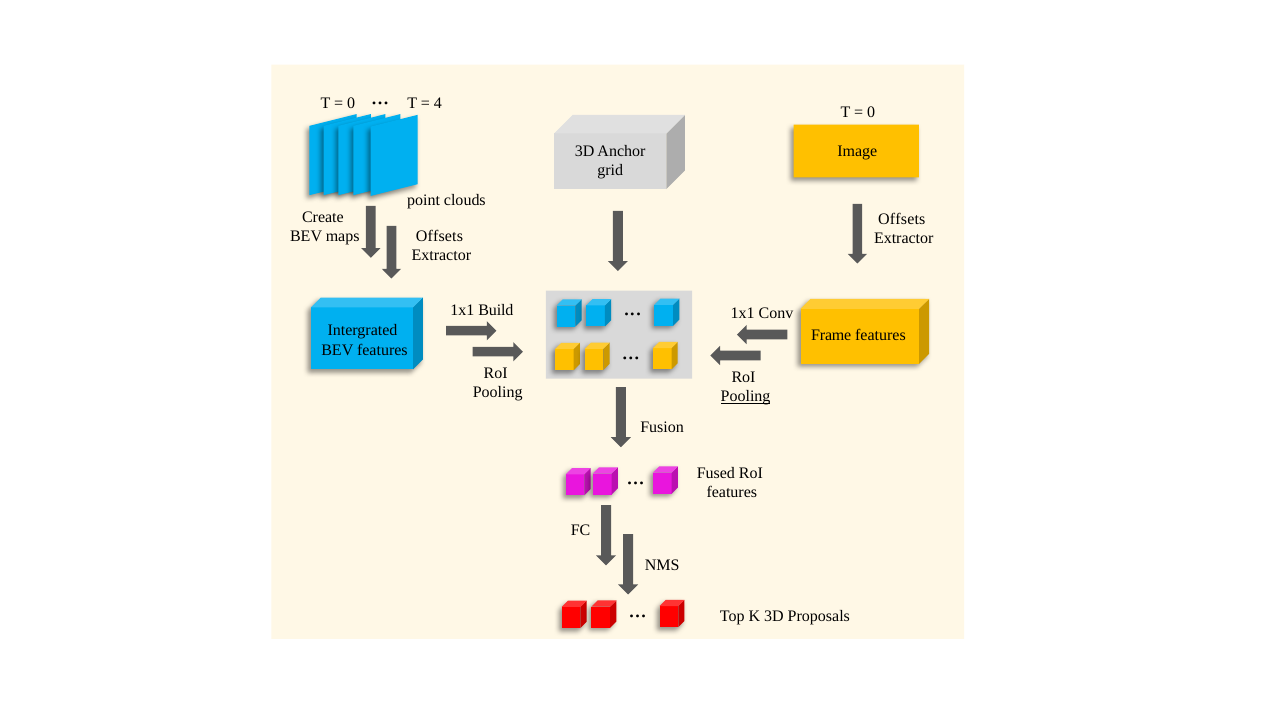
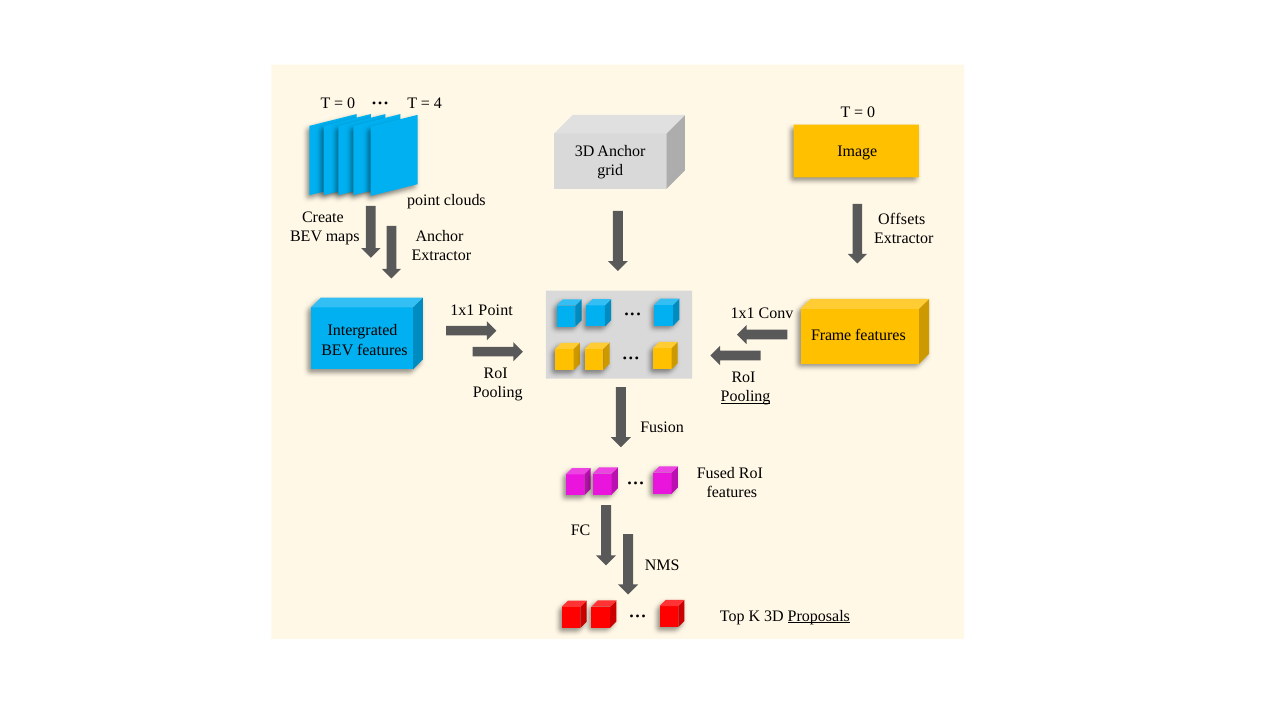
Offsets: Offsets -> Anchor (440, 236)
1x1 Build: Build -> Point (496, 310)
Proposals underline: none -> present (819, 616)
